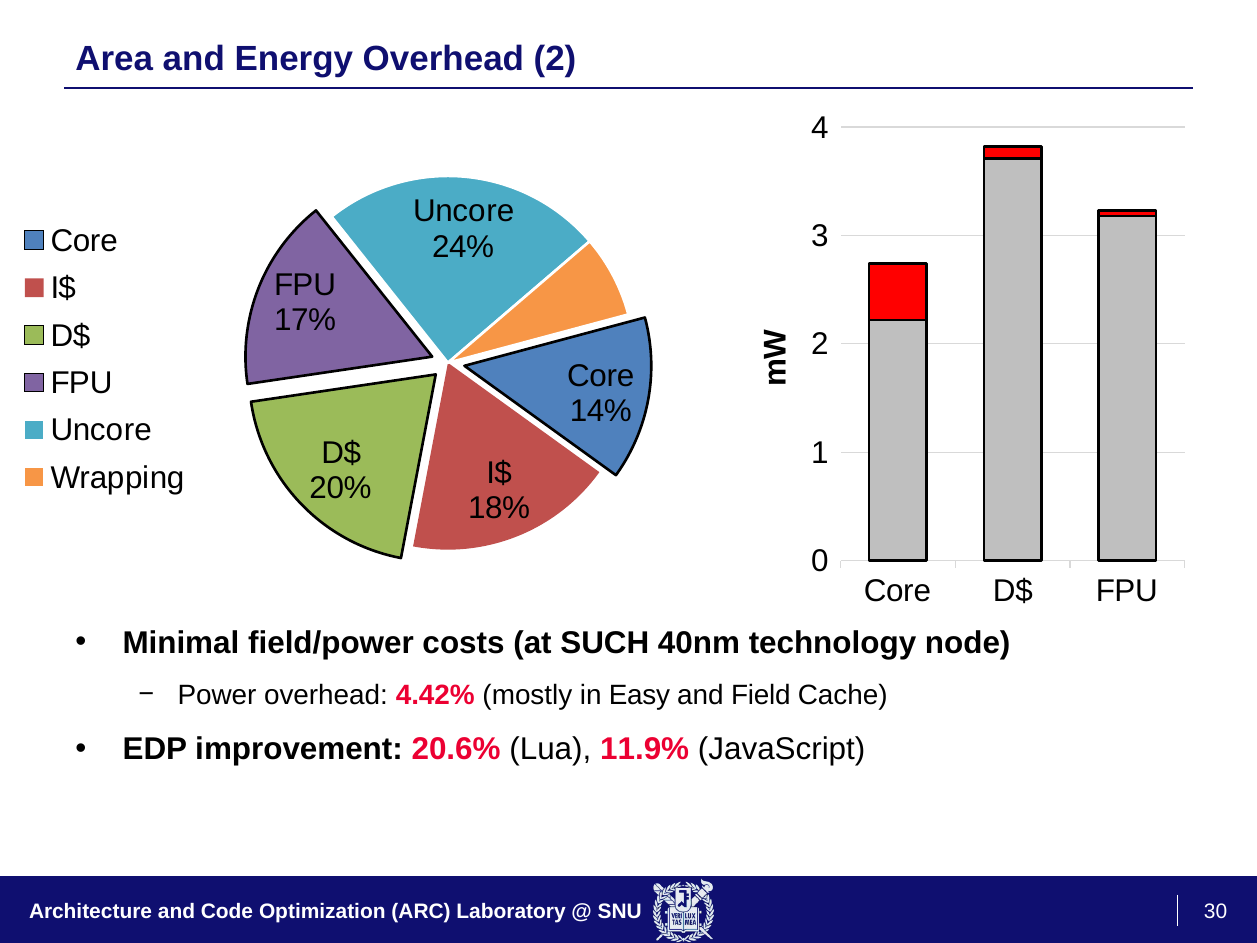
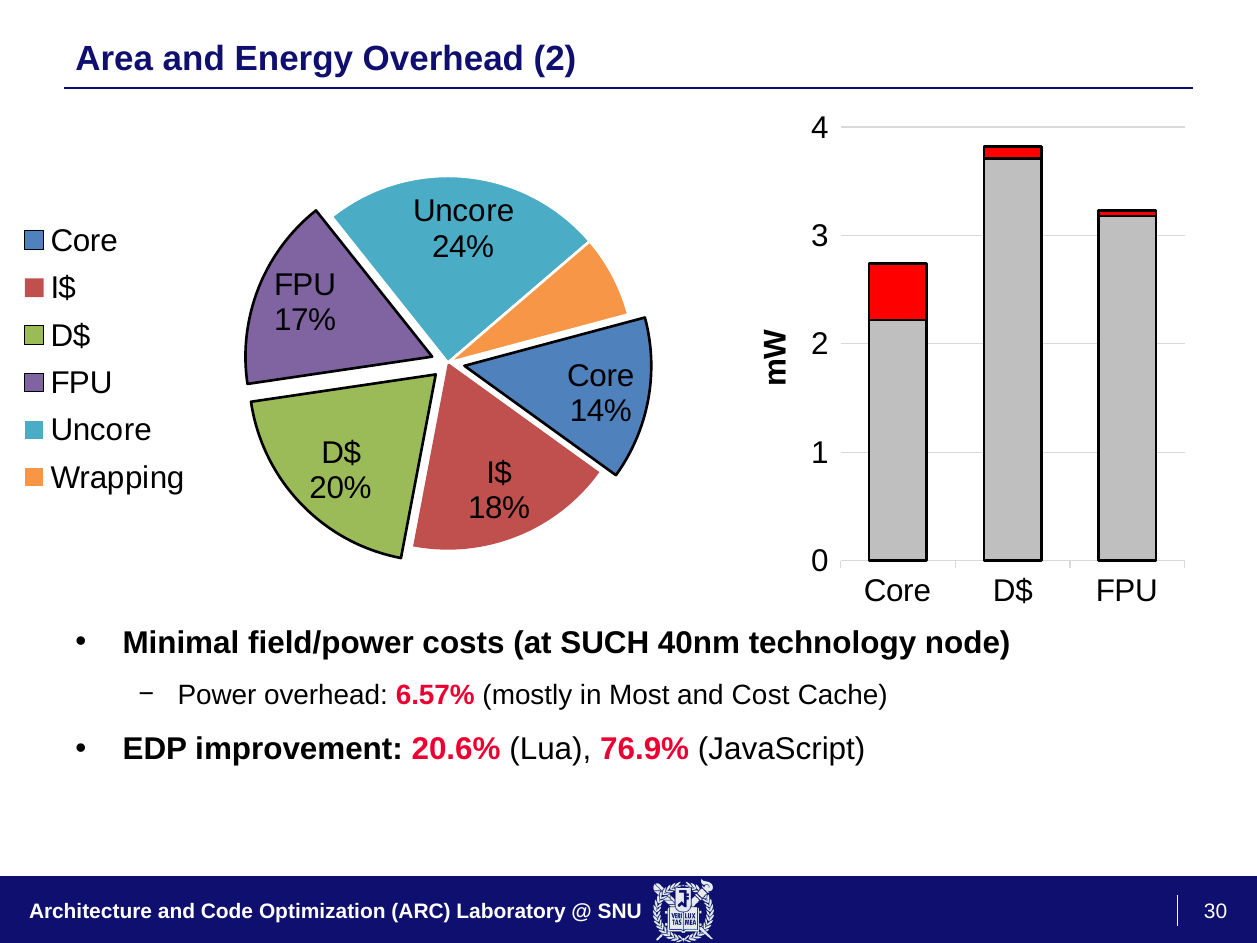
4.42%: 4.42% -> 6.57% (435, 695)
Easy: Easy -> Most (639, 695)
Field: Field -> Cost (761, 695)
11.9%: 11.9% -> 76.9% (645, 749)
